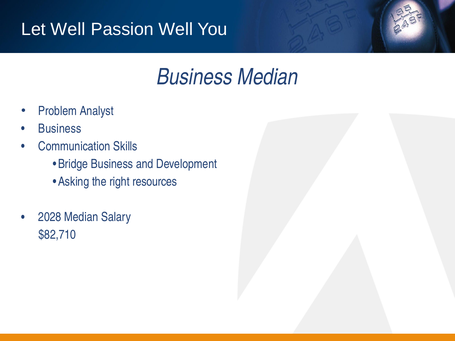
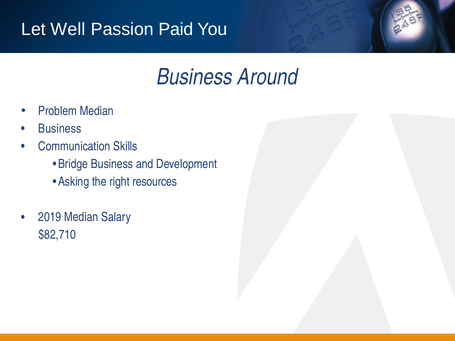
Passion Well: Well -> Paid (176, 29)
Business Median: Median -> Around (268, 77)
Problem Analyst: Analyst -> Median (97, 111)
2028: 2028 -> 2019 (50, 217)
